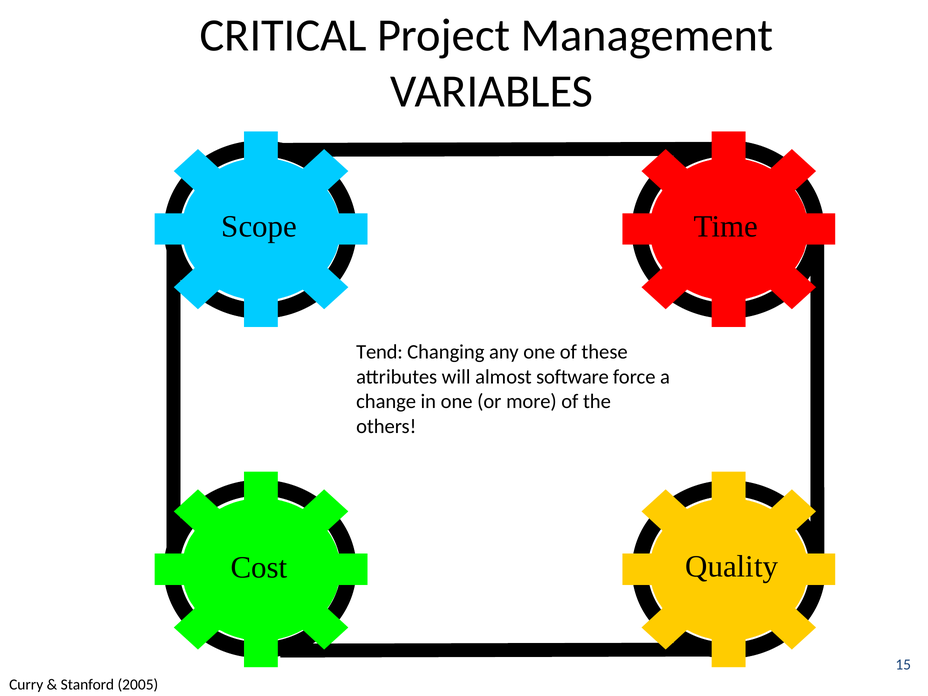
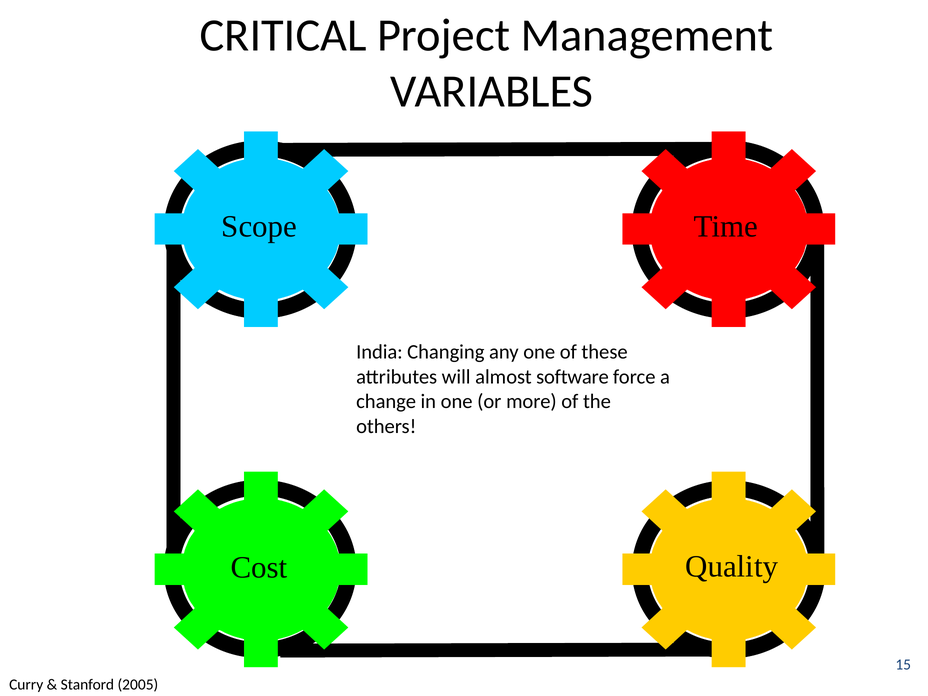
Tend: Tend -> India (379, 352)
